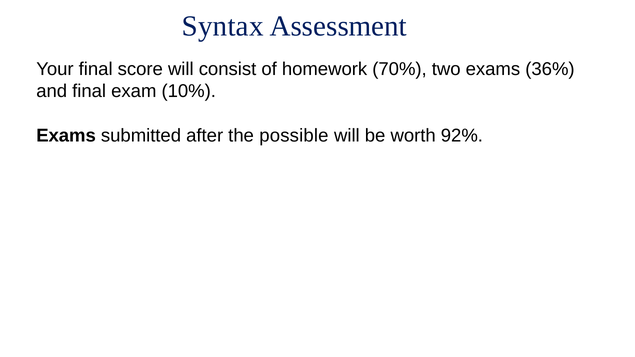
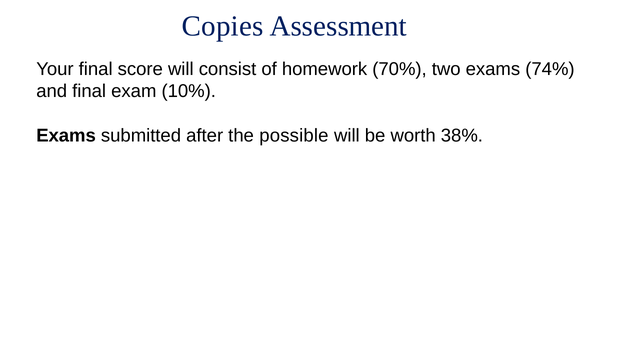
Syntax: Syntax -> Copies (223, 26)
36%: 36% -> 74% (550, 69)
92%: 92% -> 38% (462, 136)
